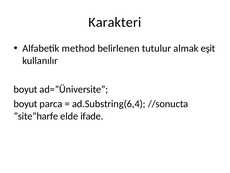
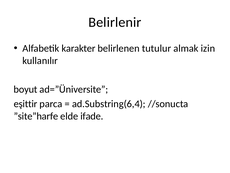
Karakteri: Karakteri -> Belirlenir (115, 22)
method: method -> karakter (79, 48)
eşit: eşit -> izin (208, 48)
boyut: boyut -> eşittir (26, 104)
